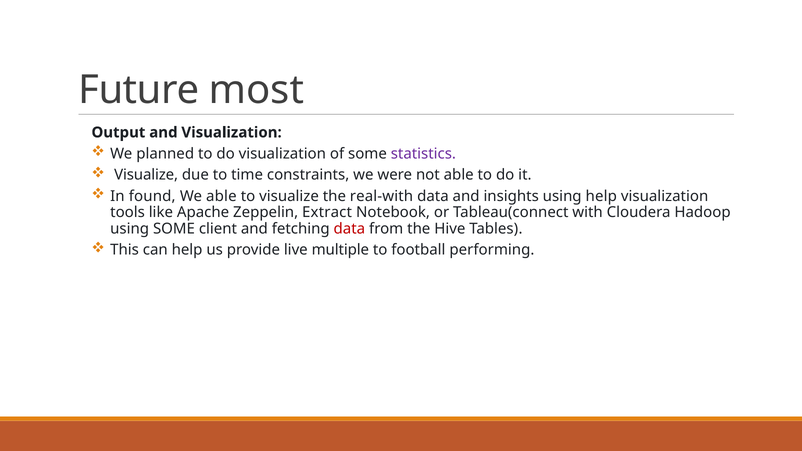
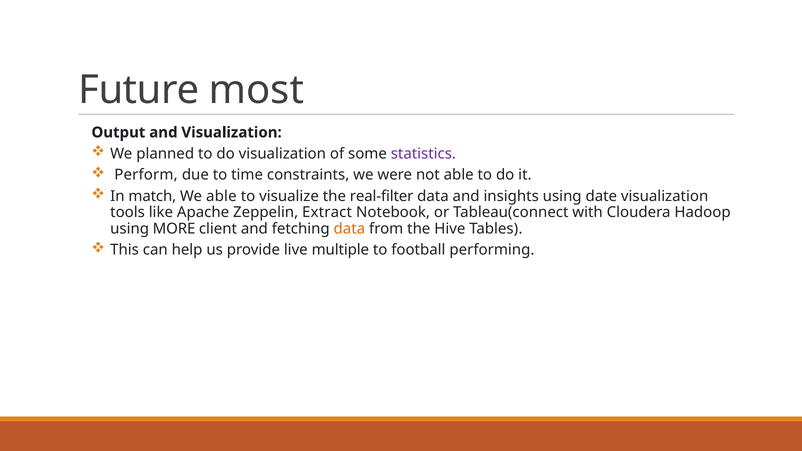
Visualize: Visualize -> Perform (146, 175)
found: found -> match (152, 196)
real-with: real-with -> real-filter (382, 196)
using help: help -> date (601, 196)
using SOME: SOME -> MORE (174, 229)
data colour: red -> orange (349, 229)
